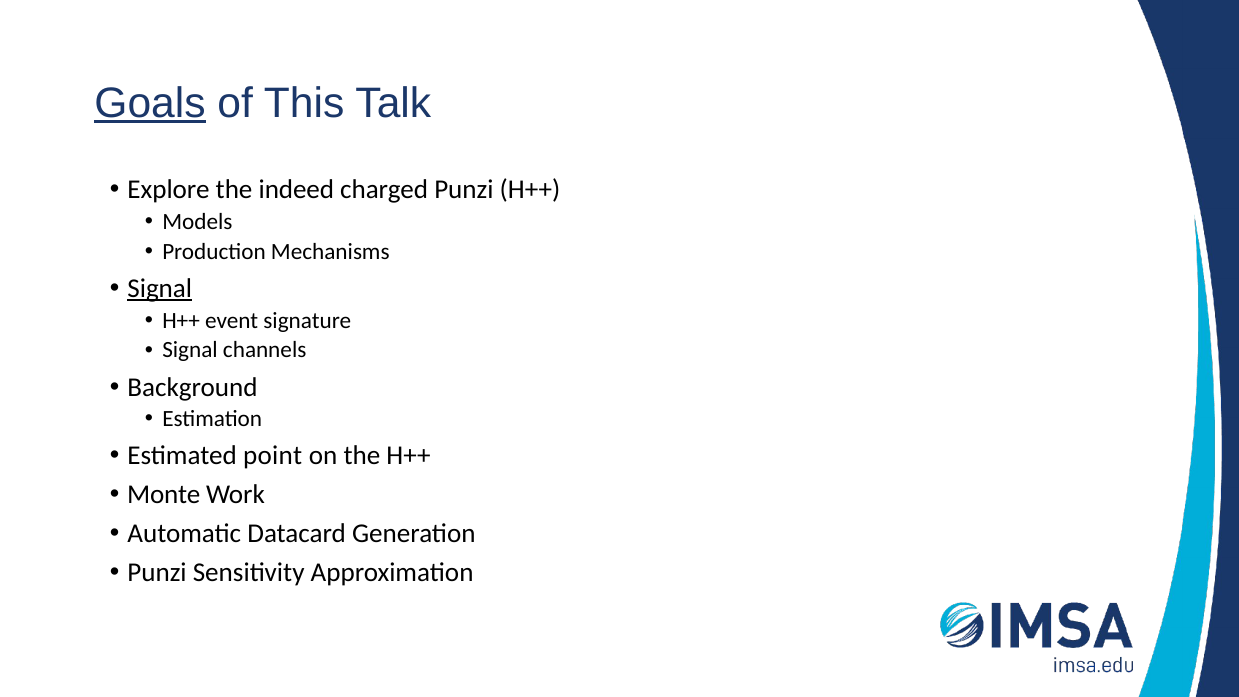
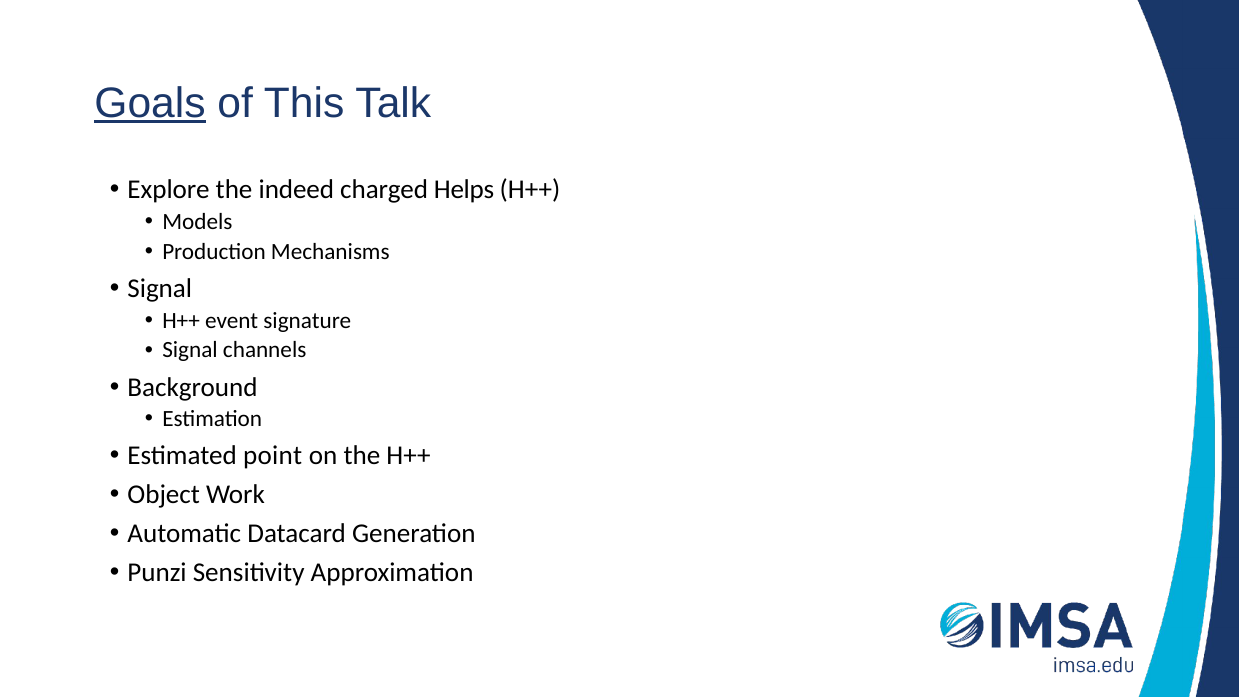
charged Punzi: Punzi -> Helps (464, 189)
Signal underline: present -> none (160, 288)
Monte: Monte -> Object (164, 495)
